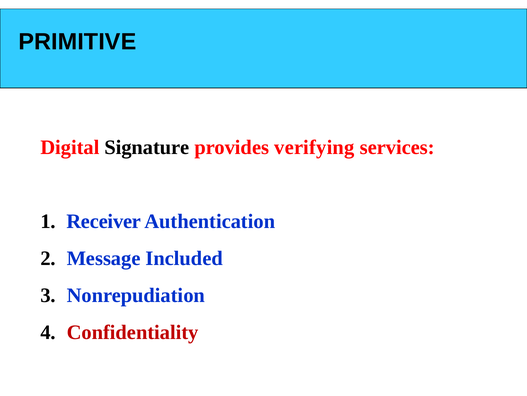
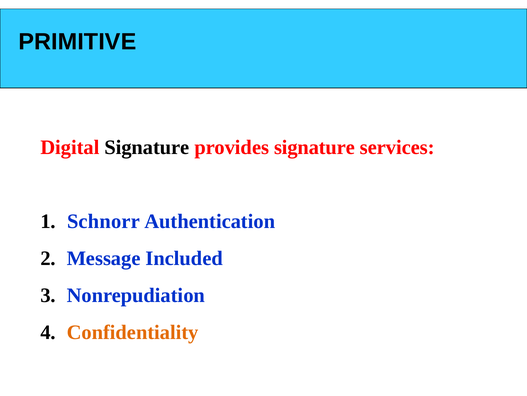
provides verifying: verifying -> signature (315, 147)
Receiver: Receiver -> Schnorr (104, 221)
Confidentiality colour: red -> orange (133, 332)
